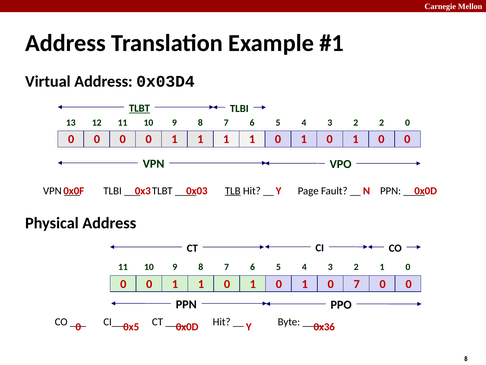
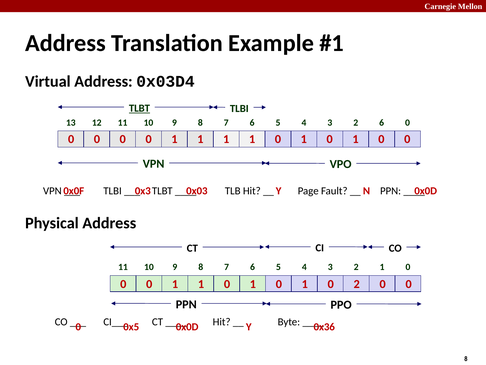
2 2: 2 -> 6 (382, 122)
TLB underline: present -> none (233, 191)
0 7: 7 -> 2 (357, 284)
